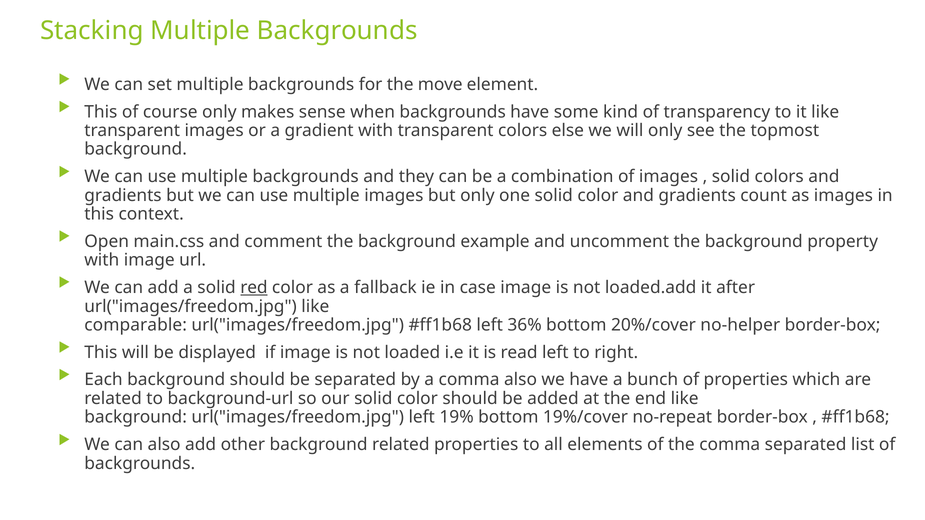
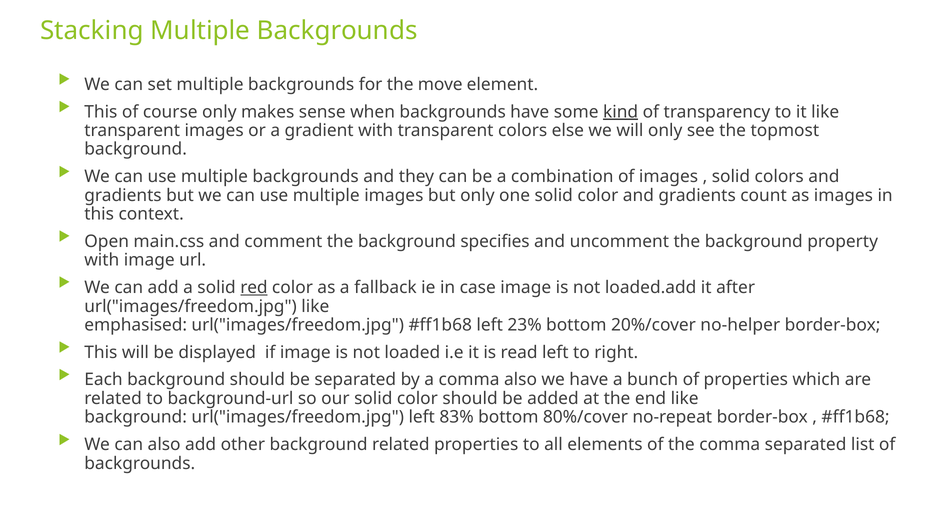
kind underline: none -> present (621, 112)
example: example -> specifies (495, 242)
comparable: comparable -> emphasised (136, 325)
36%: 36% -> 23% (525, 325)
19%: 19% -> 83% (457, 417)
19%/cover: 19%/cover -> 80%/cover (585, 417)
